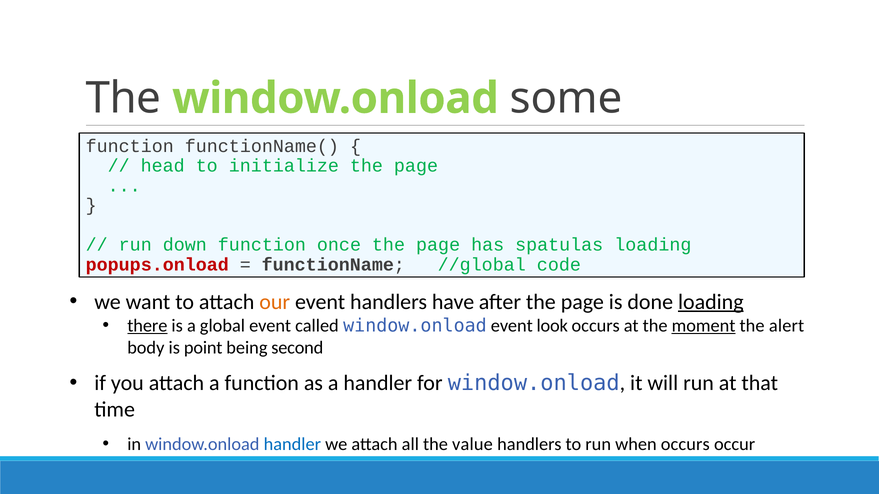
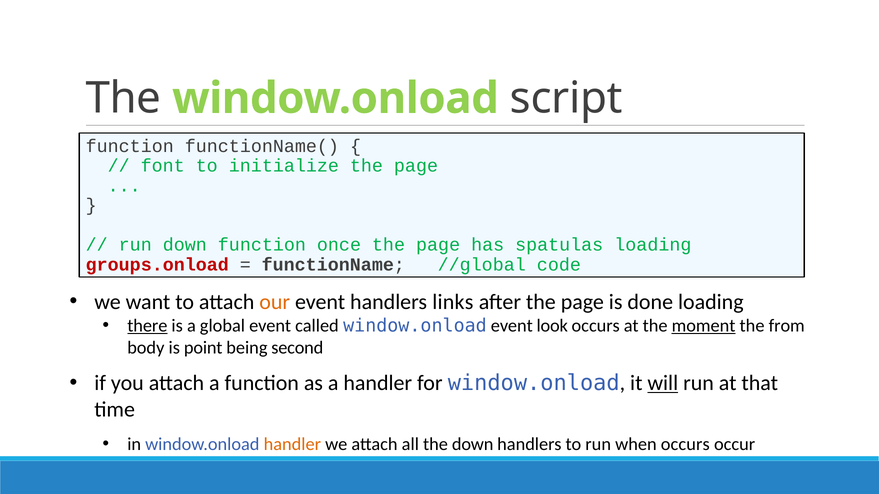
some: some -> script (566, 98)
head: head -> font (163, 166)
popups.onload: popups.onload -> groups.onload (157, 265)
have: have -> links (453, 302)
loading underline: present -> none (711, 302)
alert: alert -> from (787, 326)
will underline: none -> present (663, 383)
handler colour: blue -> orange (292, 445)
the value: value -> down (473, 445)
